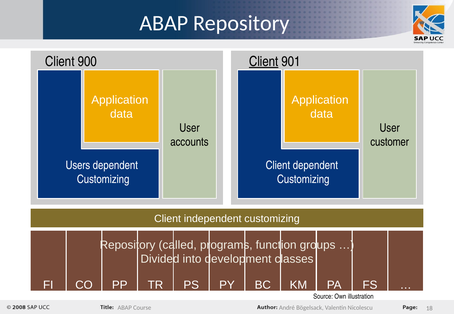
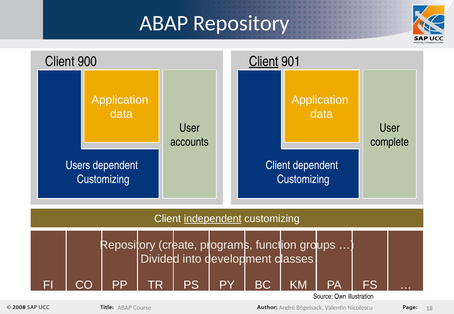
customer: customer -> complete (390, 142)
independent underline: none -> present (213, 219)
called: called -> create (178, 245)
